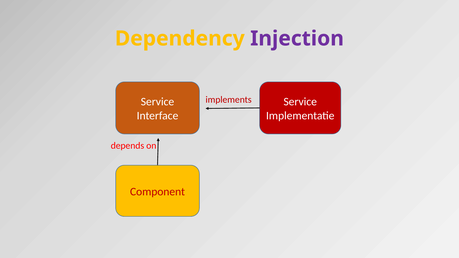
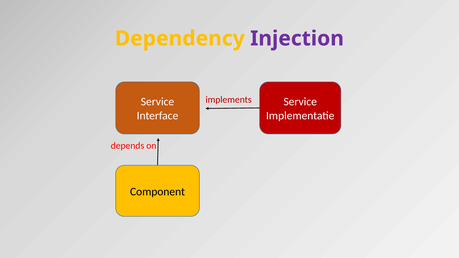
Component colour: red -> black (157, 192)
